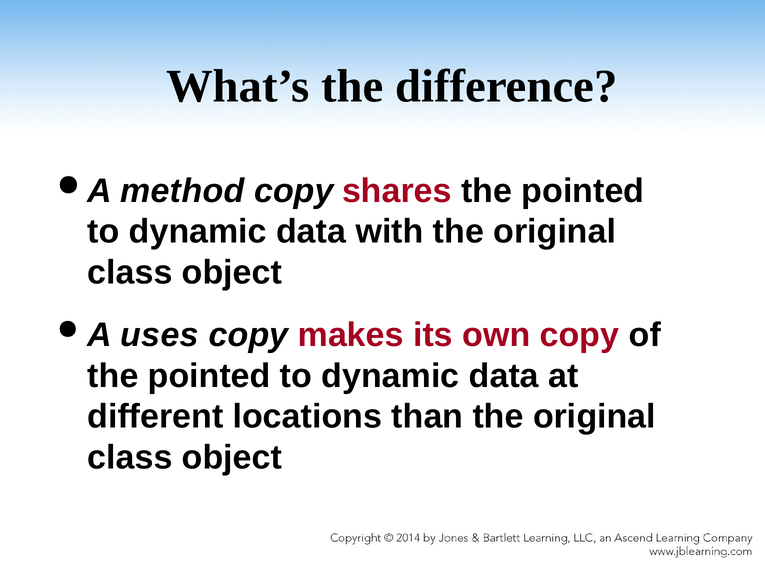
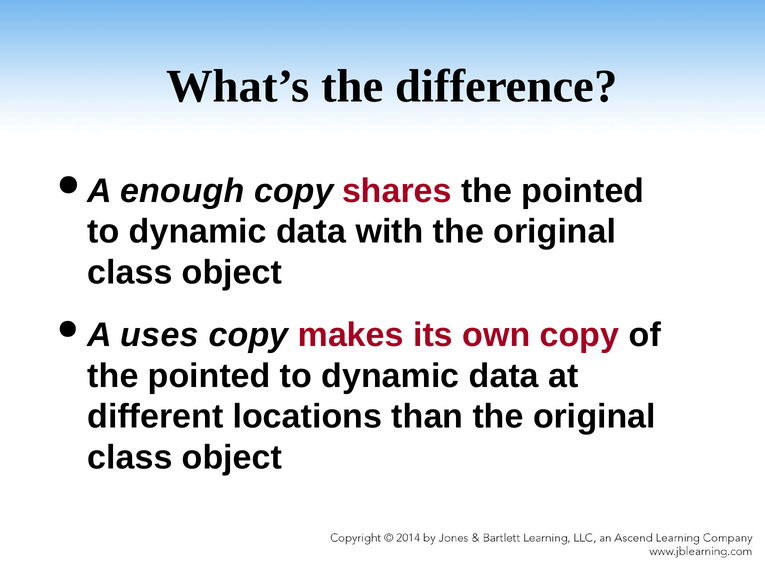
method: method -> enough (182, 191)
